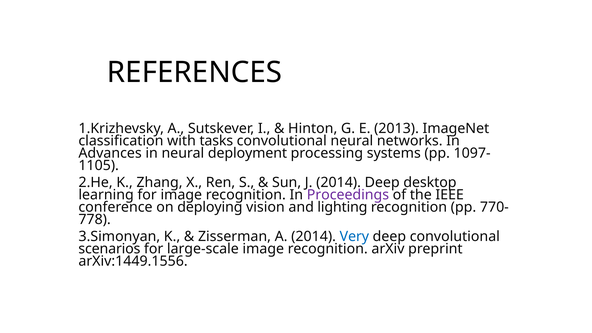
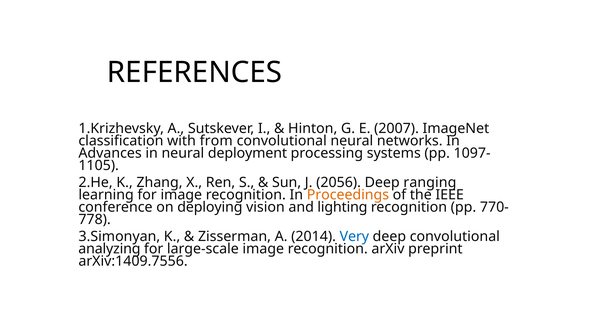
2013: 2013 -> 2007 (397, 129)
tasks: tasks -> from (216, 141)
J 2014: 2014 -> 2056 (339, 183)
desktop: desktop -> ranging (430, 183)
Proceedings colour: purple -> orange (348, 195)
scenarios: scenarios -> analyzing (109, 249)
arXiv:1449.1556: arXiv:1449.1556 -> arXiv:1409.7556 (133, 261)
